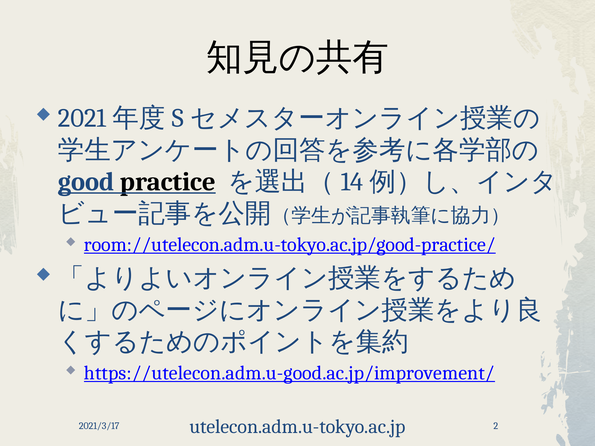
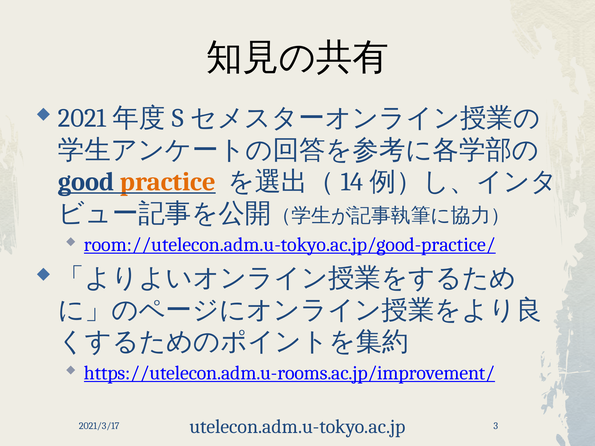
practice colour: black -> orange (168, 182)
https://utelecon.adm.u-good.ac.jp/improvement/: https://utelecon.adm.u-good.ac.jp/improvement/ -> https://utelecon.adm.u-rooms.ac.jp/improvement/ (289, 373)
2: 2 -> 3 (496, 426)
